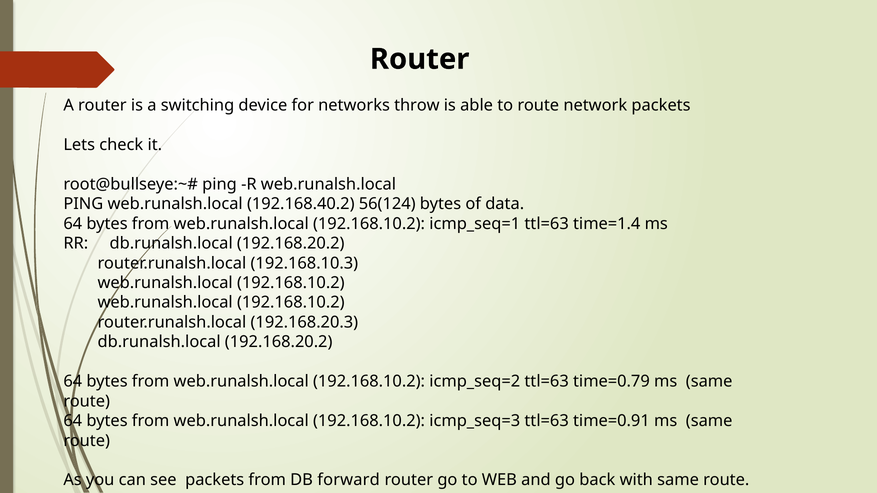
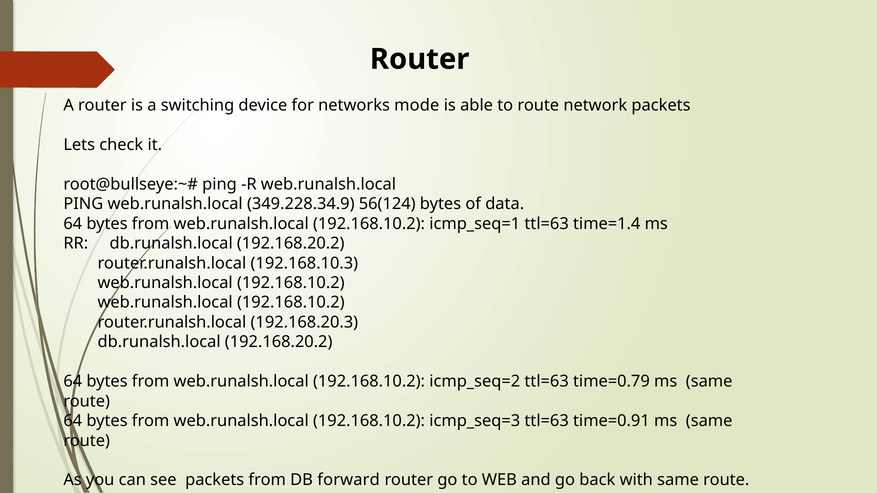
throw: throw -> mode (417, 105)
192.168.40.2: 192.168.40.2 -> 349.228.34.9 (301, 204)
